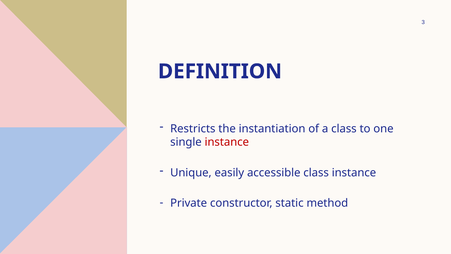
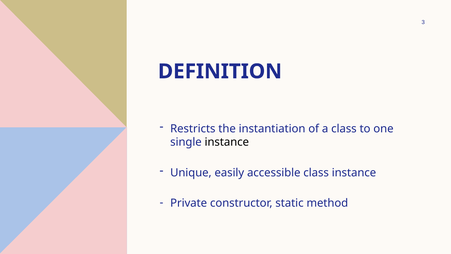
instance colour: red -> black (227, 142)
